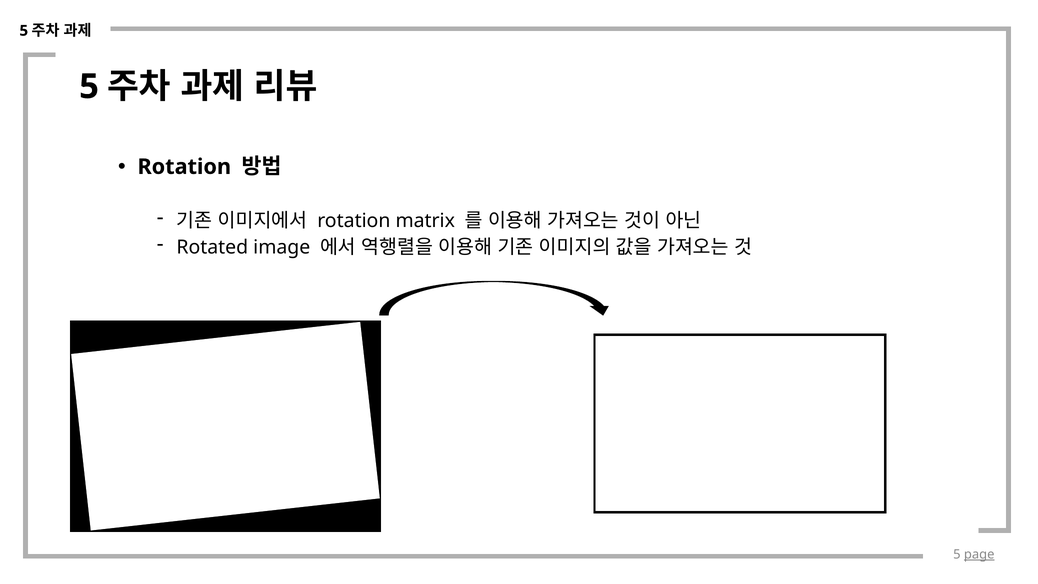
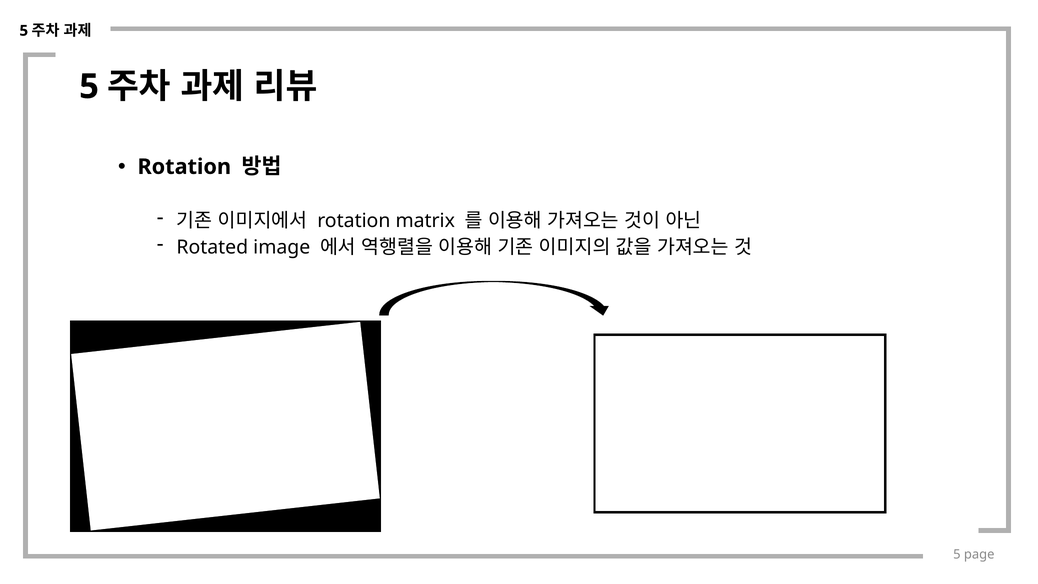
page underline: present -> none (979, 554)
